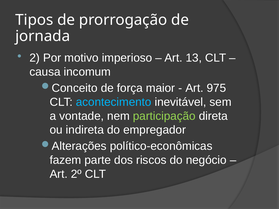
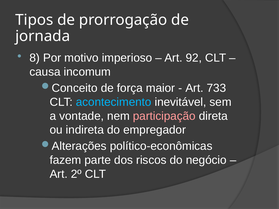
2: 2 -> 8 (35, 58)
13: 13 -> 92 (194, 58)
975: 975 -> 733 (216, 88)
participação colour: light green -> pink (164, 116)
